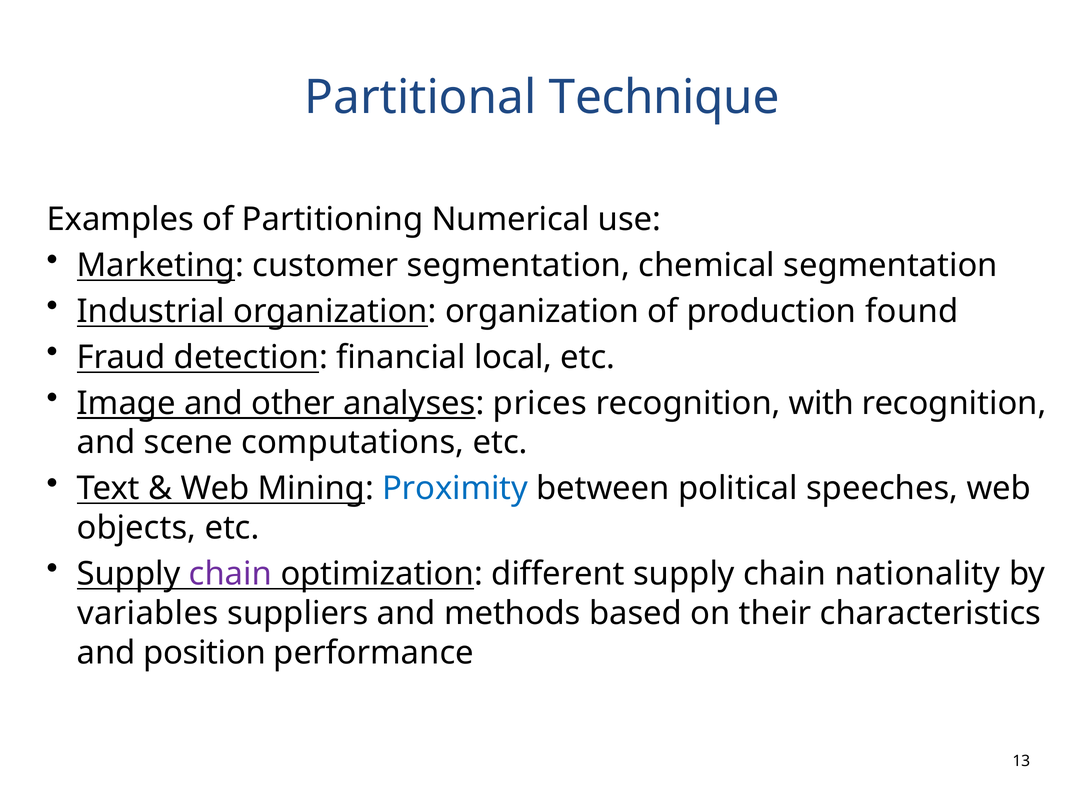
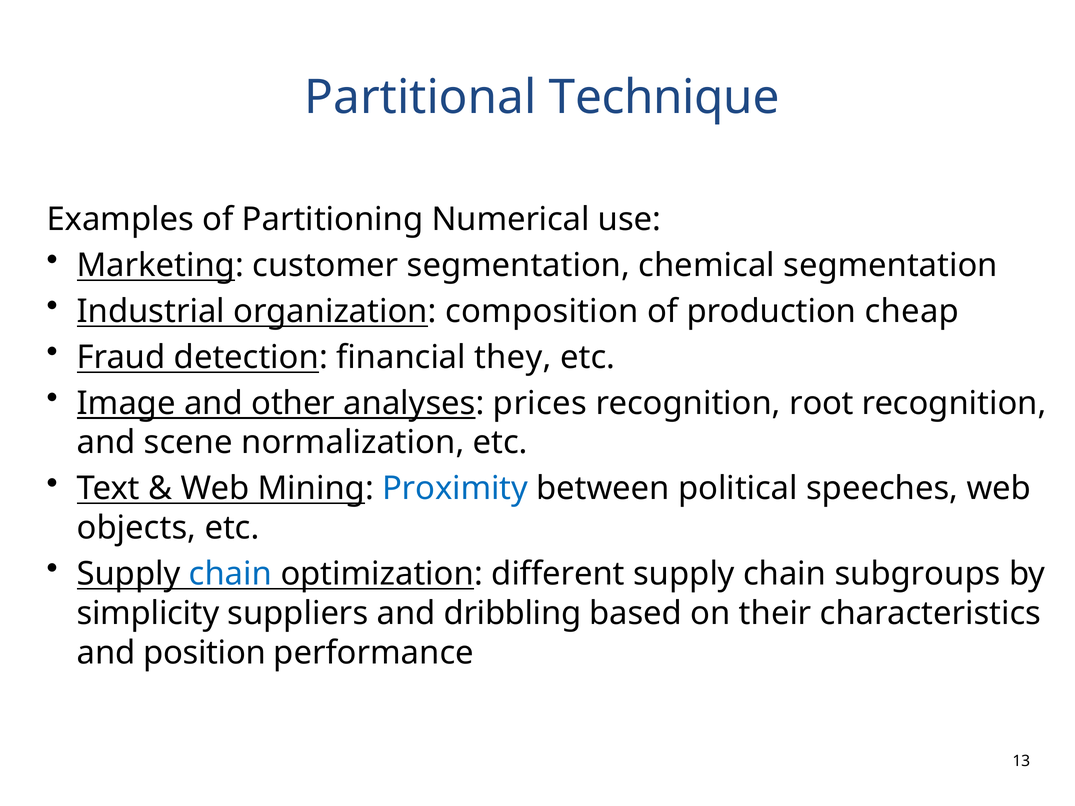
organization organization: organization -> composition (542, 311)
found: found -> cheap (912, 311)
local: local -> they (513, 357)
with: with -> root (821, 403)
computations: computations -> normalization (353, 443)
chain colour: purple -> blue (230, 574)
nationality: nationality -> subgroups (918, 574)
variables: variables -> simplicity (148, 613)
methods: methods -> dribbling (512, 613)
